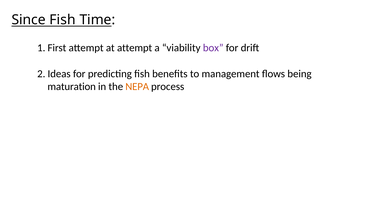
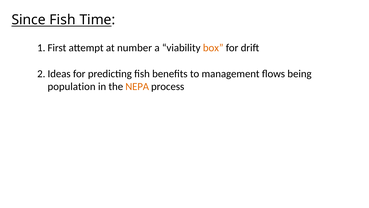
at attempt: attempt -> number (135, 48)
box colour: purple -> orange (213, 48)
maturation: maturation -> population (72, 86)
